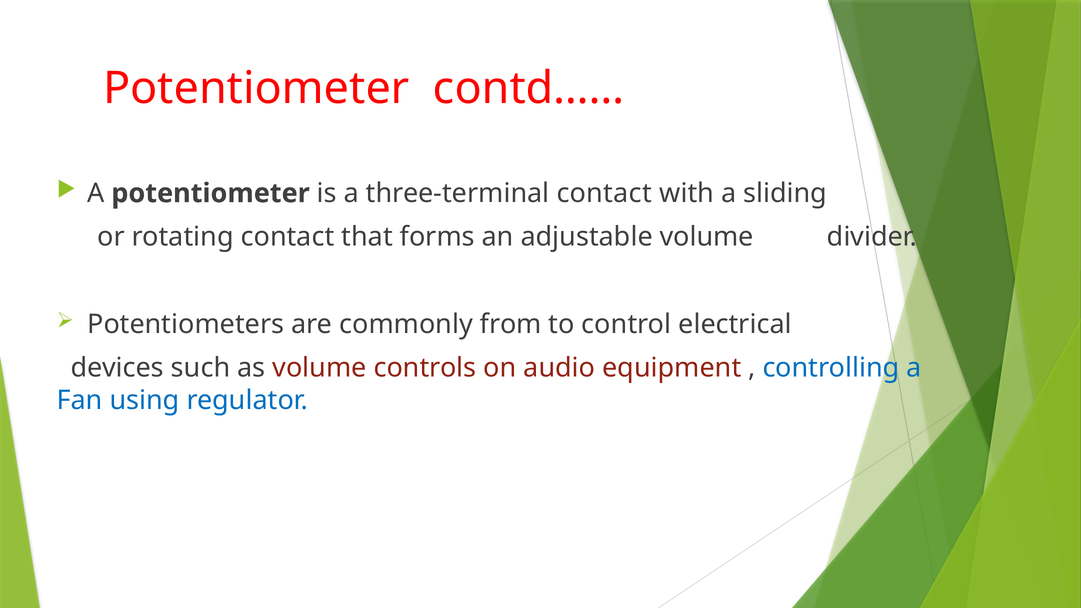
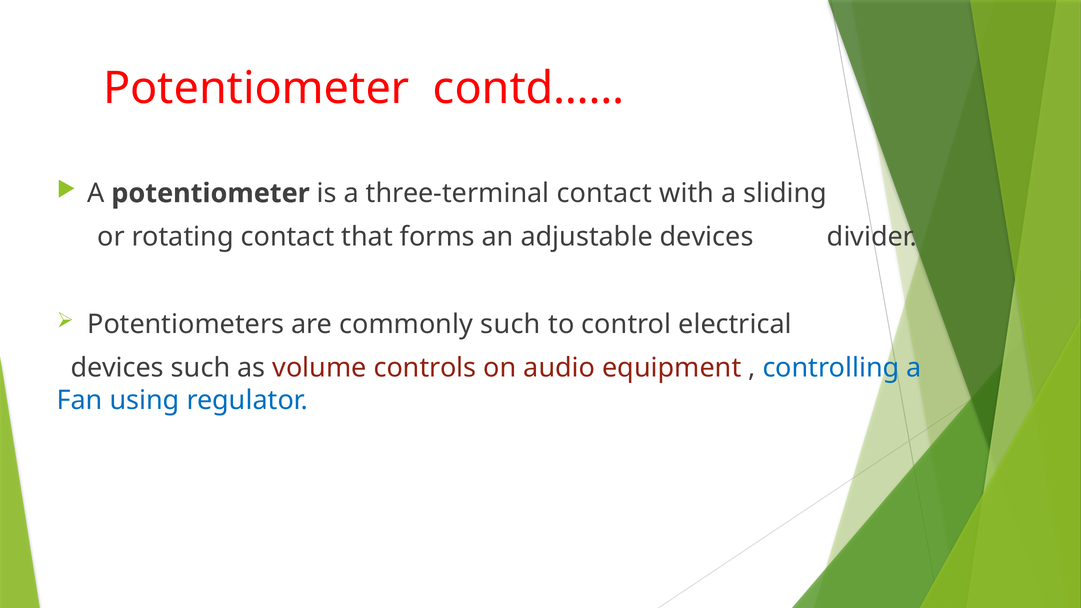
adjustable volume: volume -> devices (707, 237)
commonly from: from -> such (511, 324)
